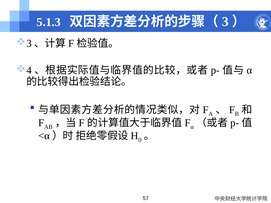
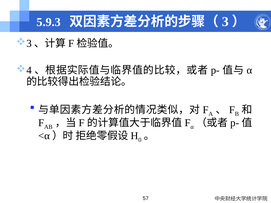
5.1.3: 5.1.3 -> 5.9.3 (49, 22)
